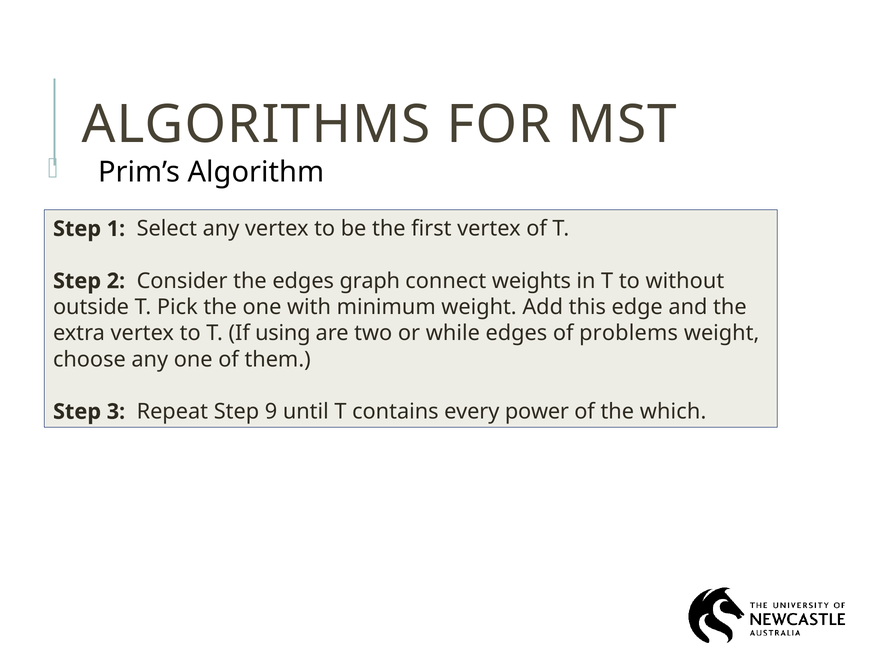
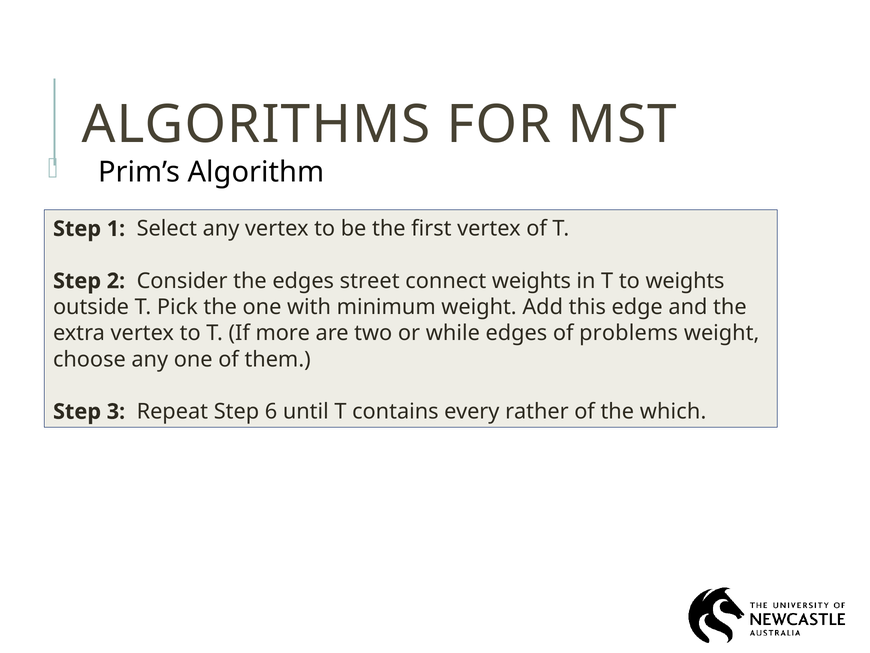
graph: graph -> street (370, 281)
to without: without -> weights (685, 281)
using: using -> more (283, 333)
9: 9 -> 6 (271, 411)
power: power -> rather (537, 411)
